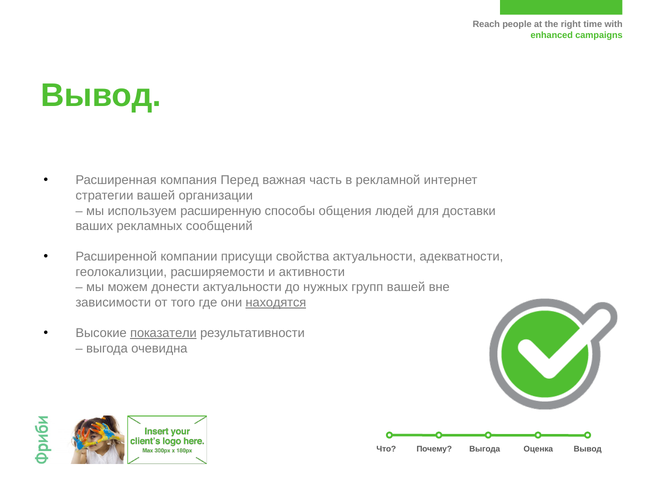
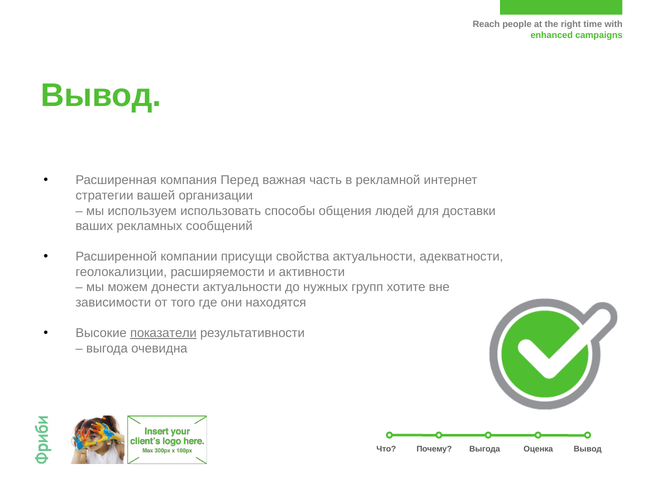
расширенную: расширенную -> использовать (221, 211)
групп вашей: вашей -> хотите (406, 287)
находятся underline: present -> none (276, 303)
